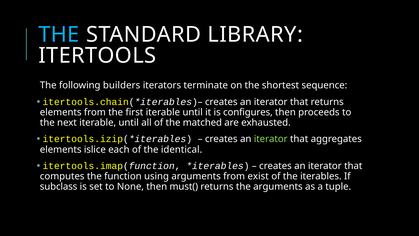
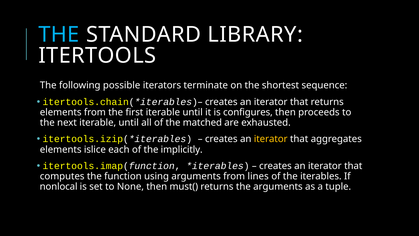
builders: builders -> possible (122, 85)
iterator colour: light green -> yellow (271, 139)
identical: identical -> implicitly (182, 149)
exist: exist -> lines (258, 176)
subclass: subclass -> nonlocal (59, 187)
